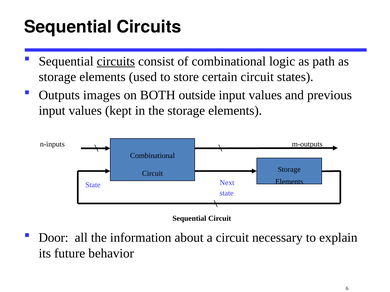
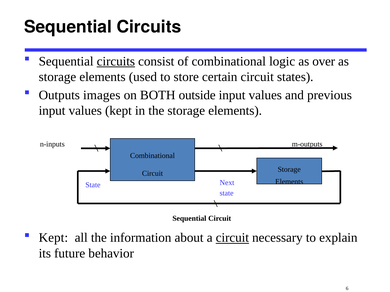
path: path -> over (324, 61)
Door: Door -> Kept (53, 238)
circuit underline: none -> present (232, 238)
